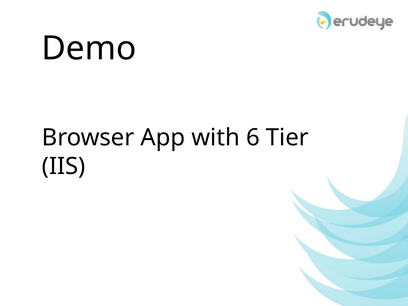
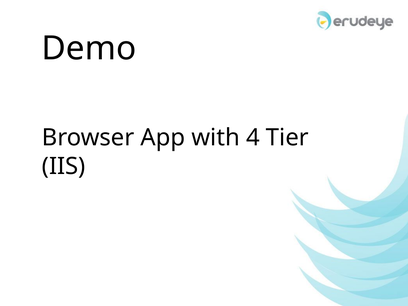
6: 6 -> 4 (253, 138)
